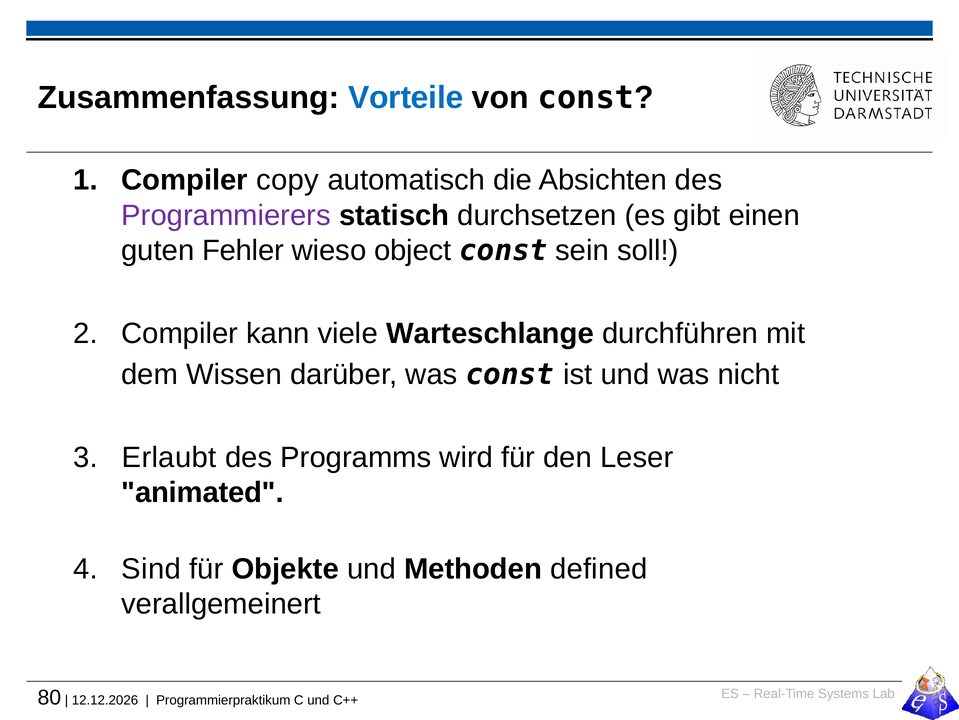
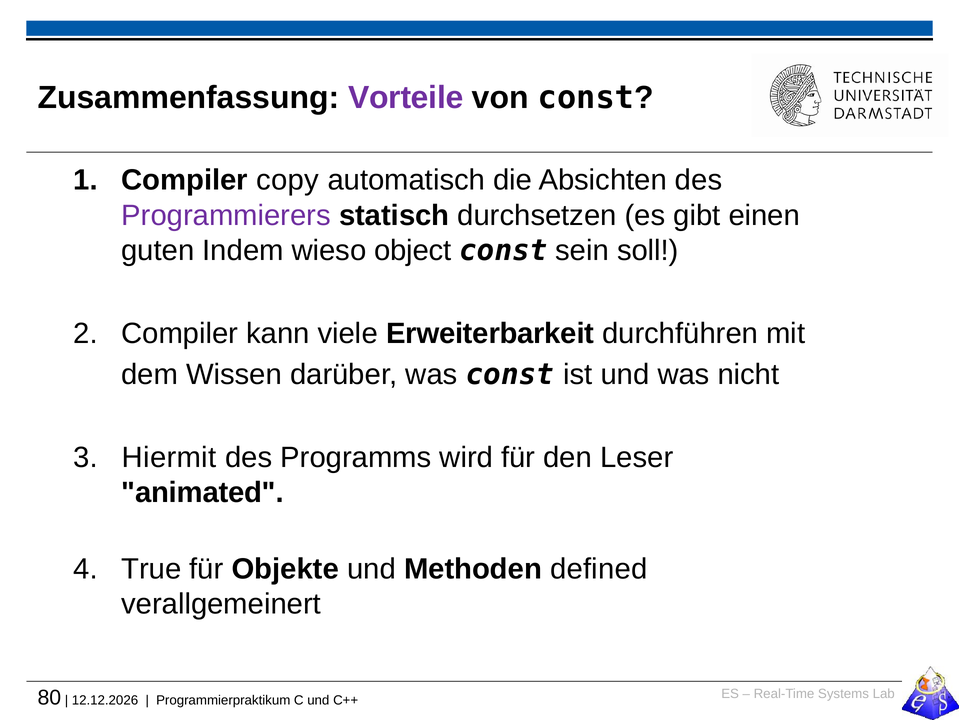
Vorteile colour: blue -> purple (406, 97)
Fehler: Fehler -> Indem (243, 250)
Warteschlange: Warteschlange -> Erweiterbarkeit (490, 333)
Erlaubt: Erlaubt -> Hiermit (169, 457)
Sind: Sind -> True (151, 568)
